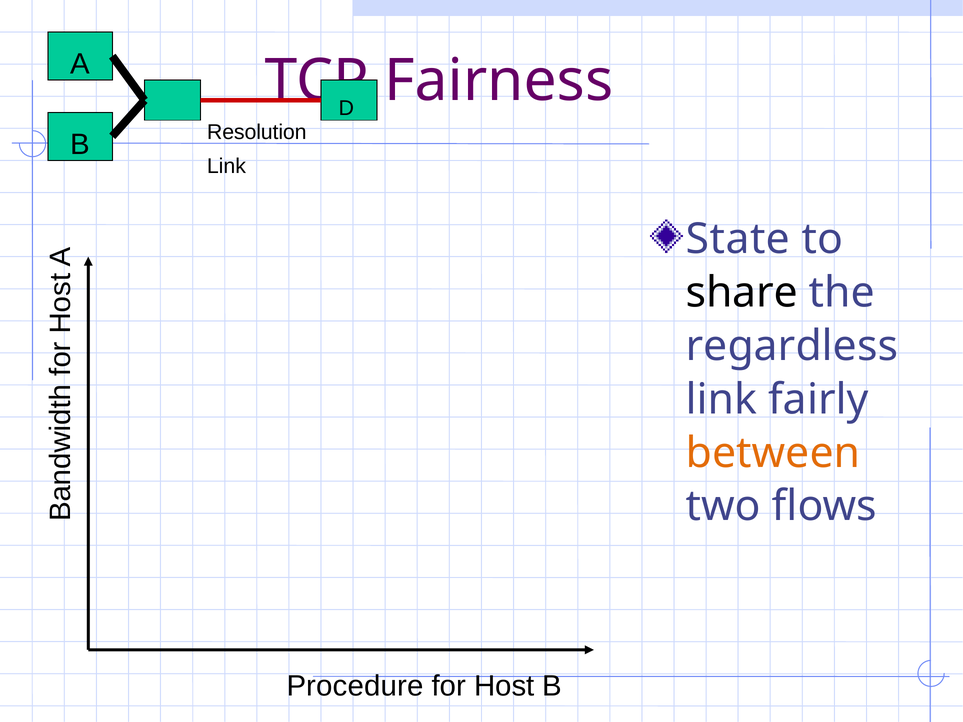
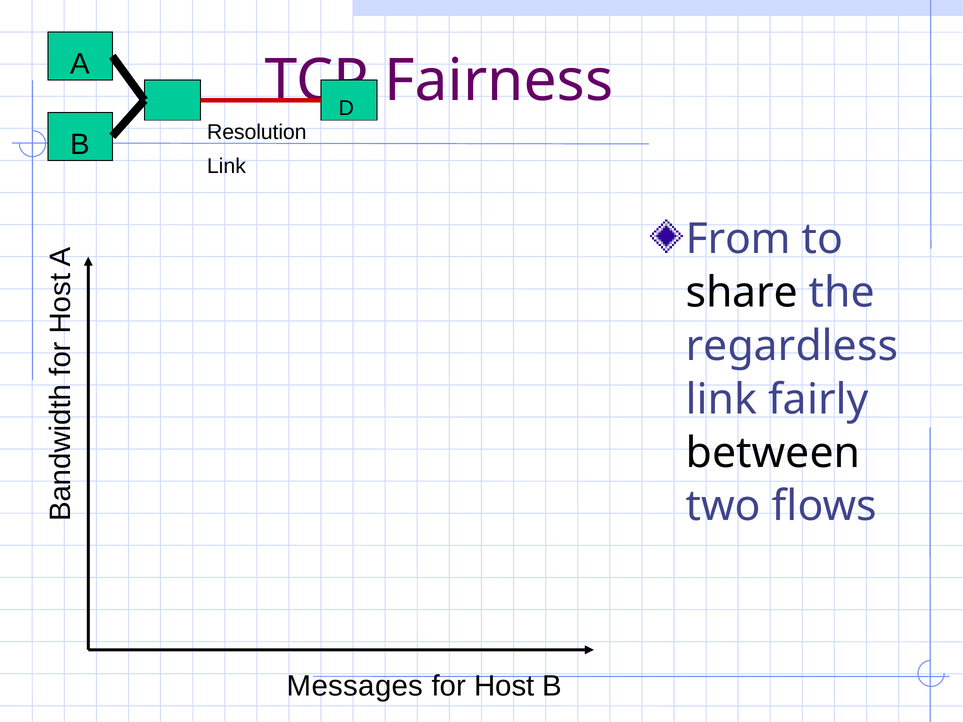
State: State -> From (738, 239)
between colour: orange -> black (773, 453)
Procedure: Procedure -> Messages (355, 686)
